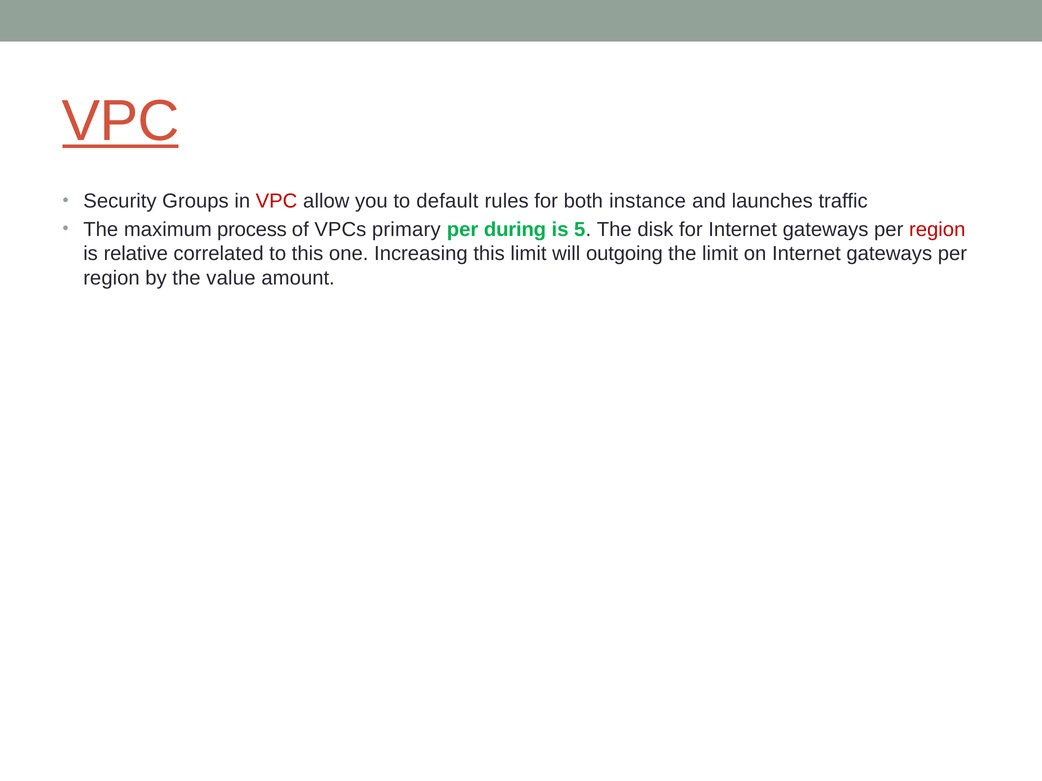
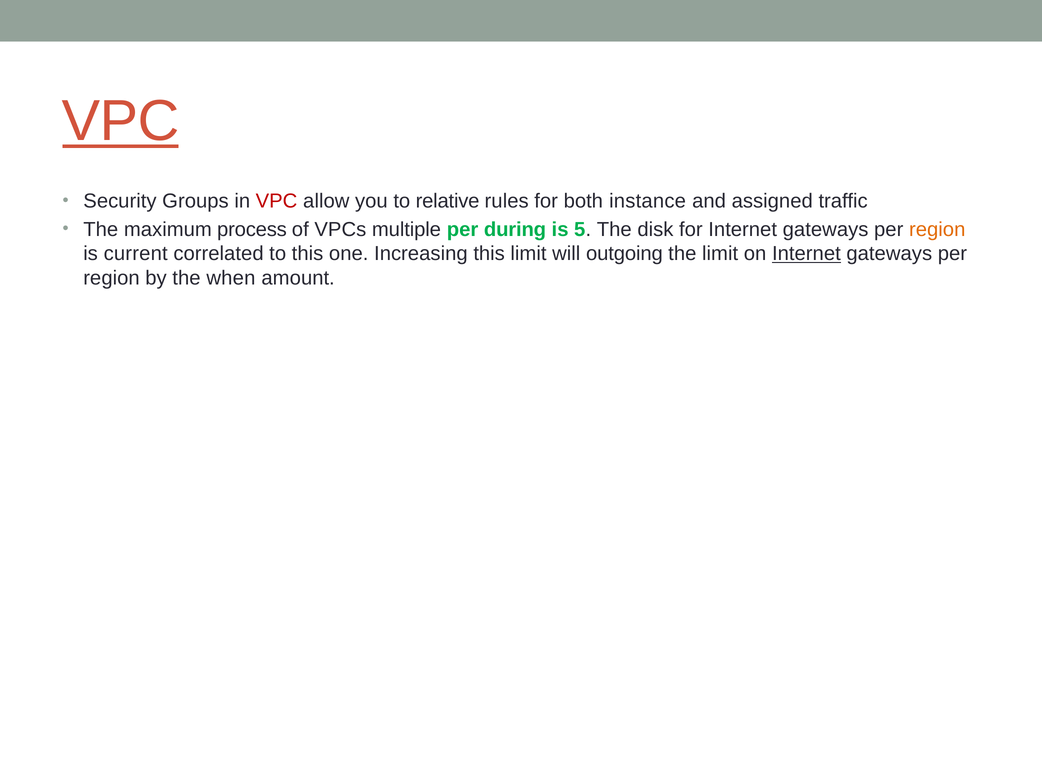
default: default -> relative (448, 201)
launches: launches -> assigned (772, 201)
primary: primary -> multiple (406, 230)
region colour: red -> orange (937, 230)
relative: relative -> current (136, 254)
Internet underline: none -> present (806, 254)
value: value -> when (231, 278)
